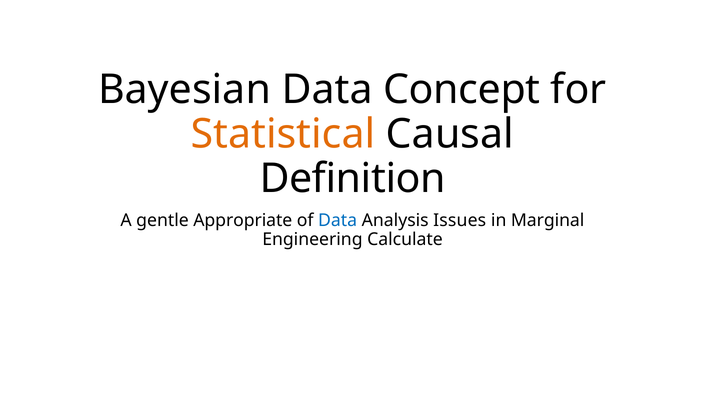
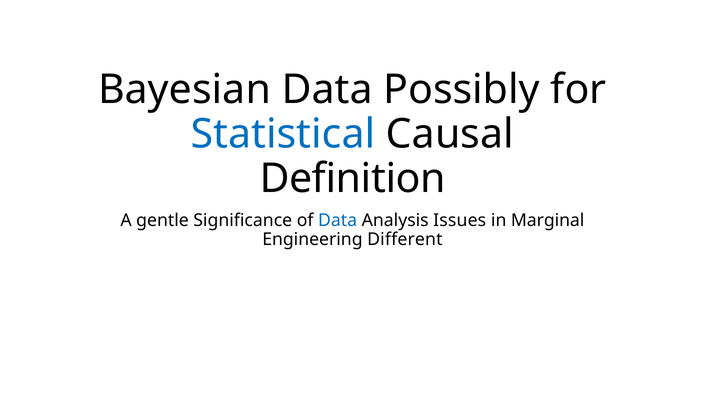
Concept: Concept -> Possibly (462, 89)
Statistical colour: orange -> blue (283, 134)
Appropriate: Appropriate -> Significance (243, 220)
Calculate: Calculate -> Different (405, 239)
